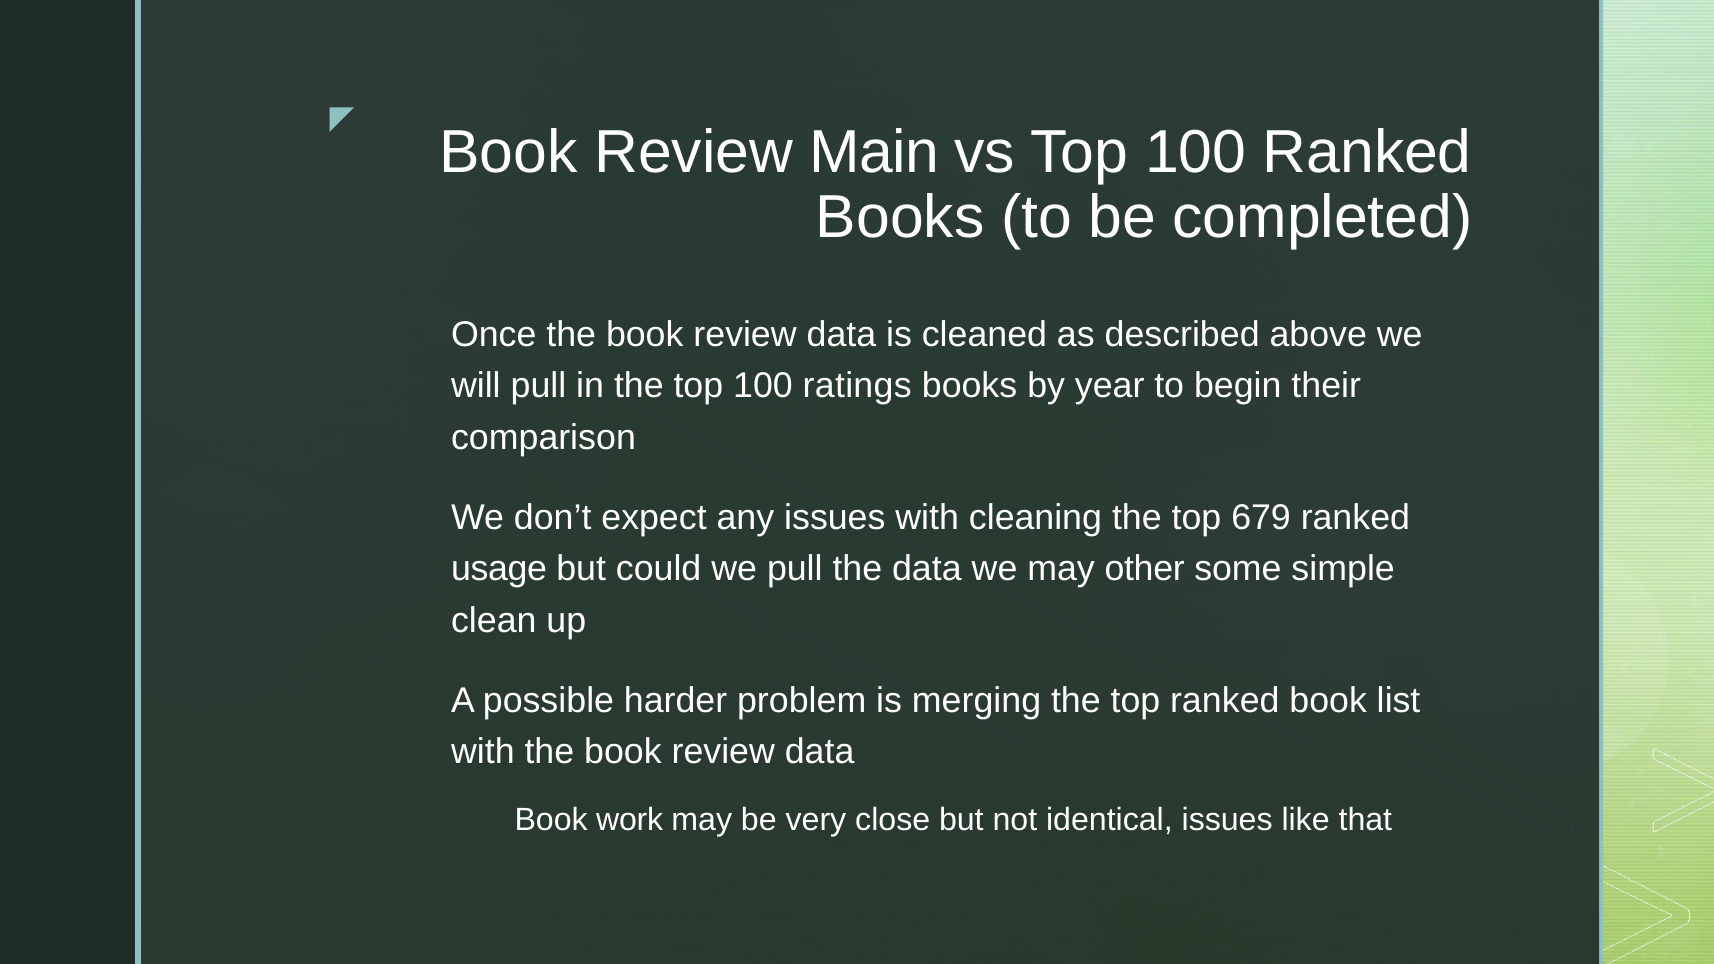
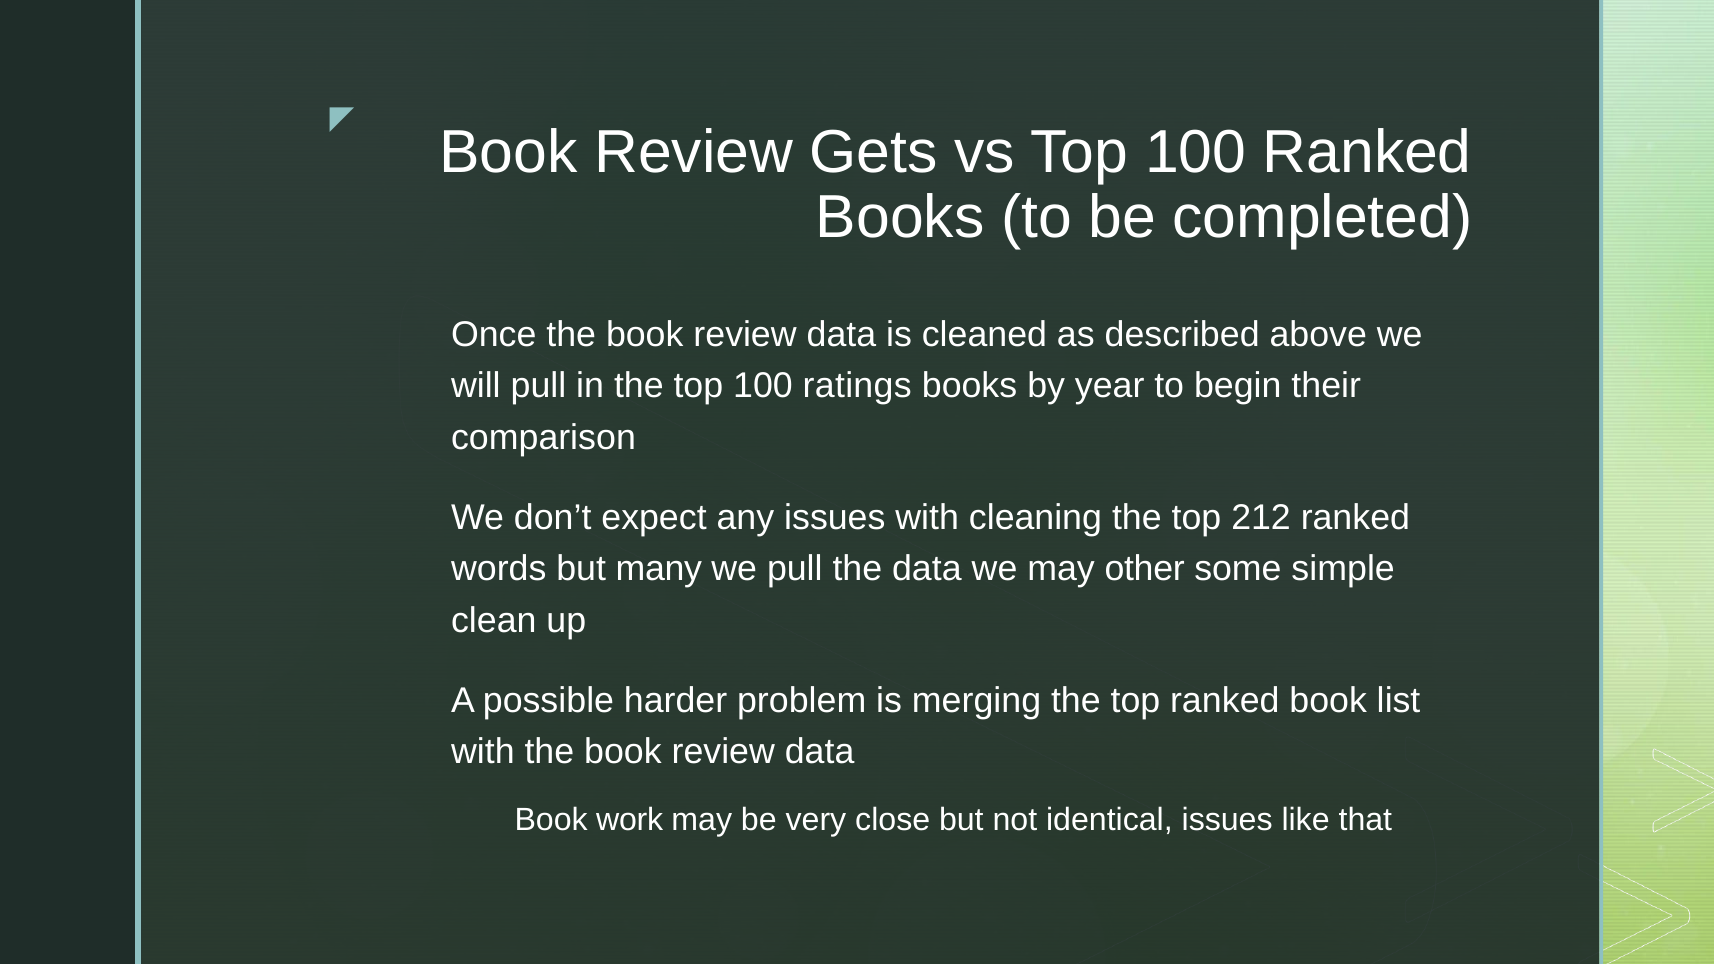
Main: Main -> Gets (874, 152)
679: 679 -> 212 (1261, 518)
usage: usage -> words (499, 569)
could: could -> many (659, 569)
